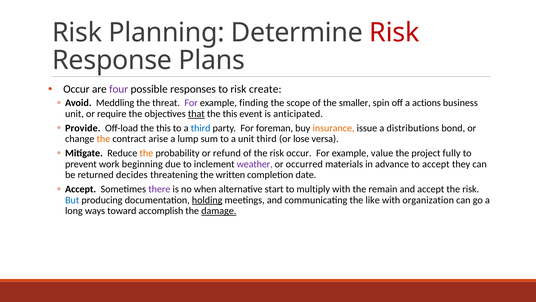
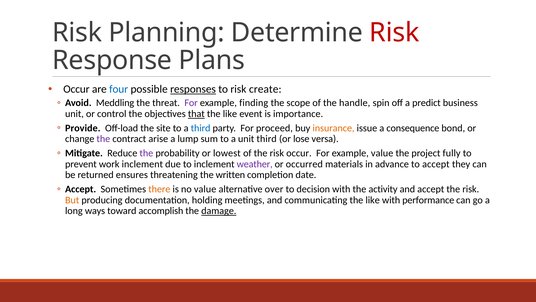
four colour: purple -> blue (119, 89)
responses underline: none -> present (193, 89)
smaller: smaller -> handle (355, 103)
actions: actions -> predict (426, 103)
require: require -> control (112, 114)
this: this -> like (230, 114)
anticipated: anticipated -> importance (298, 114)
Off-load the this: this -> site (163, 128)
foreman: foreman -> proceed (274, 128)
distributions: distributions -> consequence (413, 128)
the colour: orange -> purple (103, 139)
the colour: orange -> purple (146, 153)
refund: refund -> lowest (227, 153)
work beginning: beginning -> inclement (142, 164)
decides: decides -> ensures (132, 175)
there colour: purple -> orange (159, 189)
no when: when -> value (205, 189)
start: start -> over (274, 189)
multiply: multiply -> decision (313, 189)
remain: remain -> activity (383, 189)
But colour: blue -> orange (72, 200)
holding underline: present -> none (207, 200)
organization: organization -> performance (428, 200)
